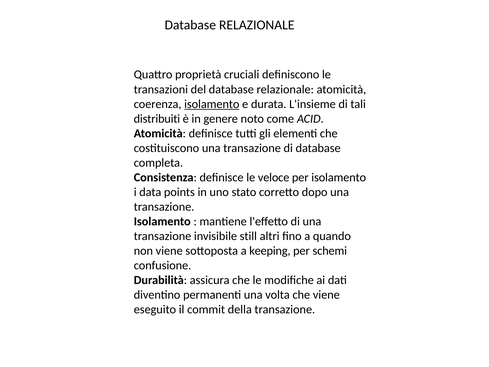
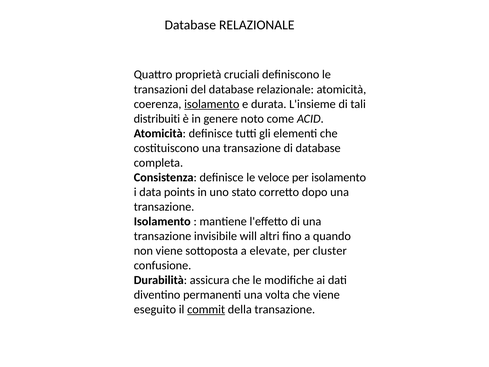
still: still -> will (248, 236)
keeping: keeping -> elevate (270, 251)
schemi: schemi -> cluster (330, 251)
commit underline: none -> present (206, 309)
